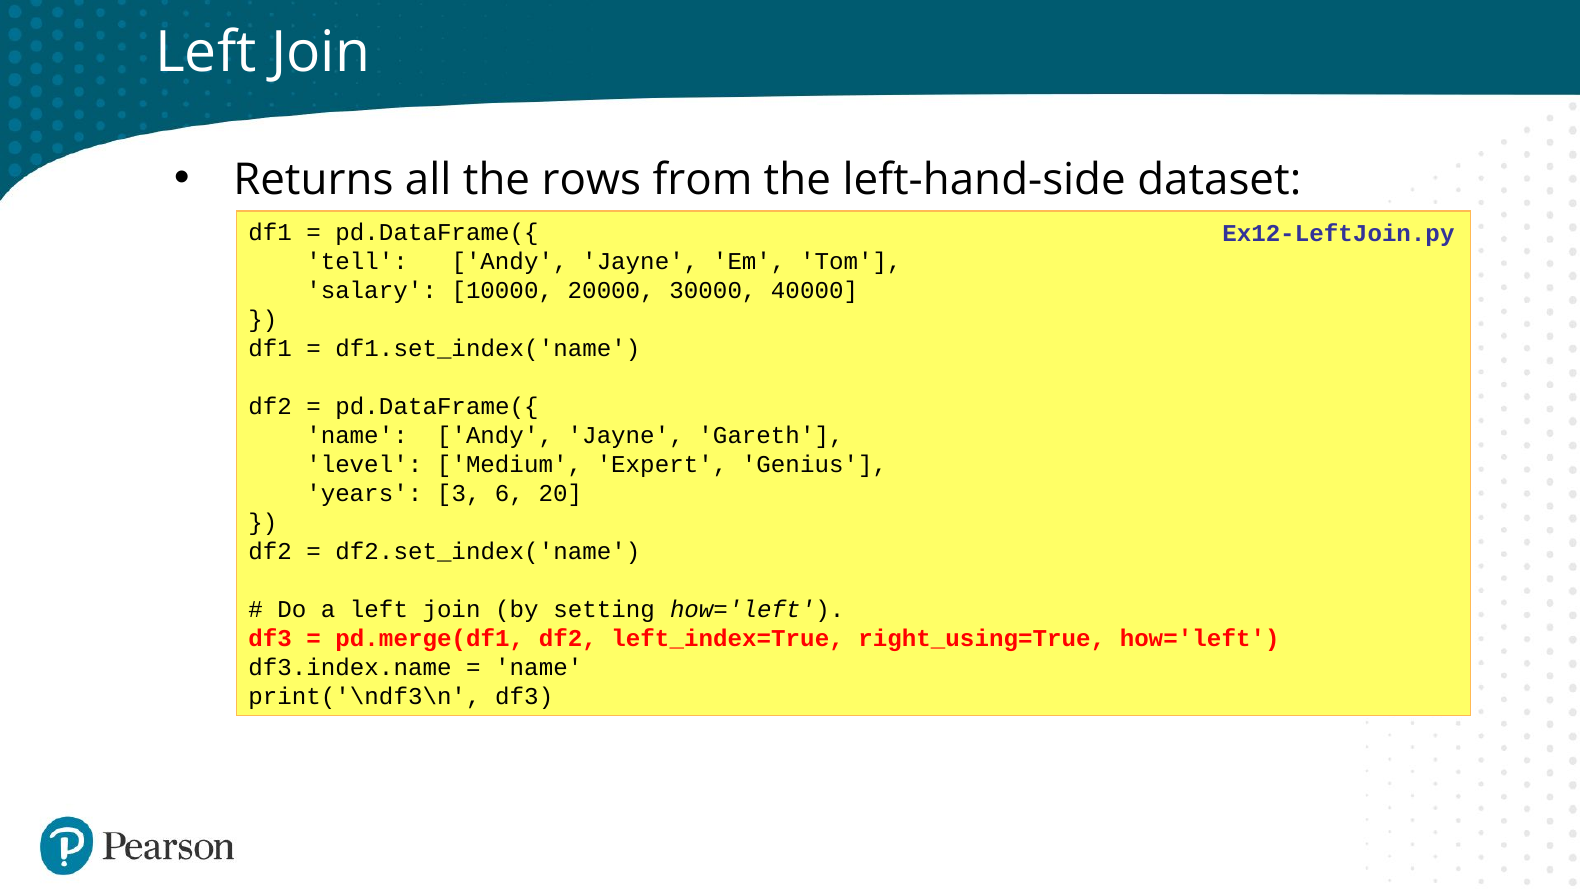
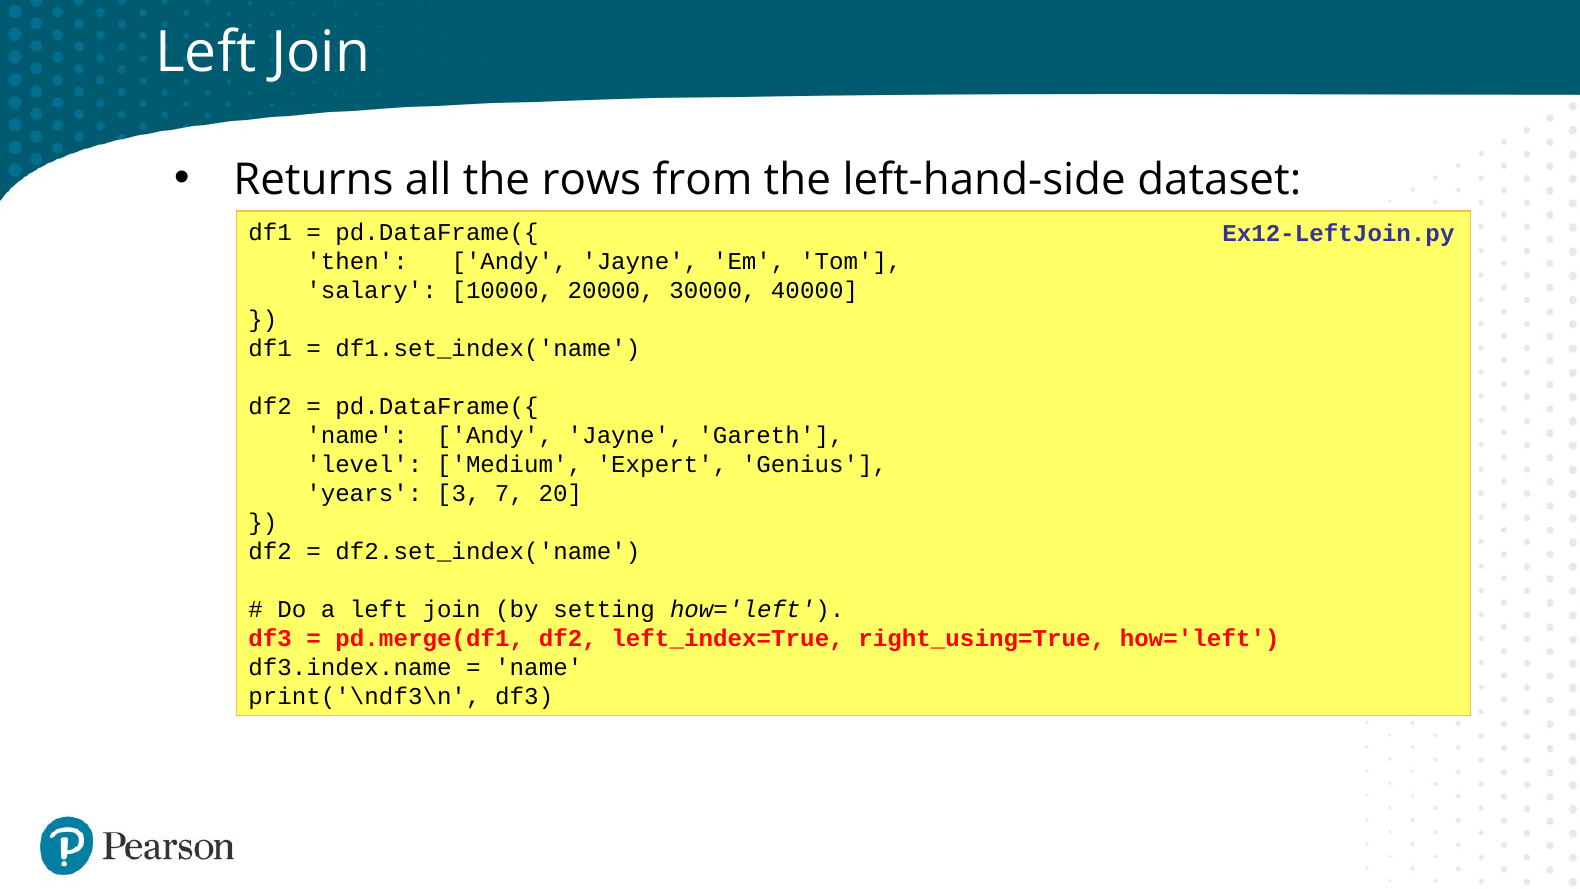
tell: tell -> then (357, 262)
6: 6 -> 7 (509, 494)
